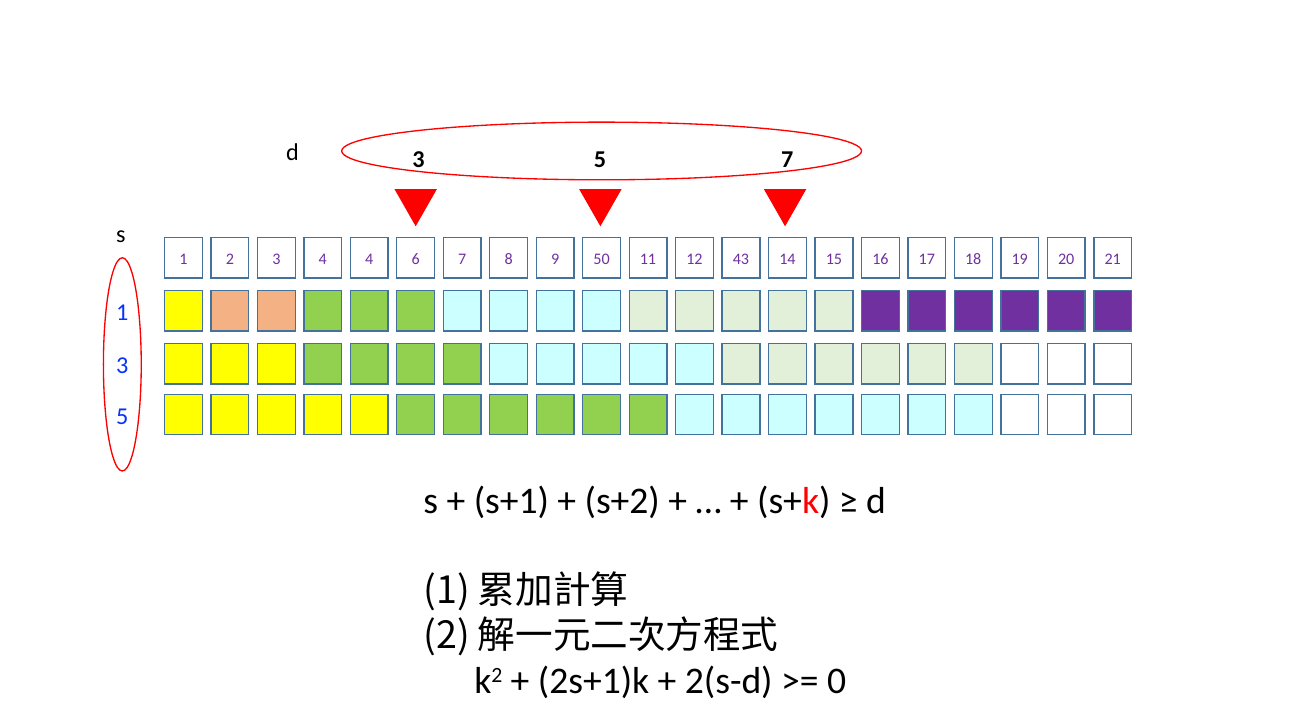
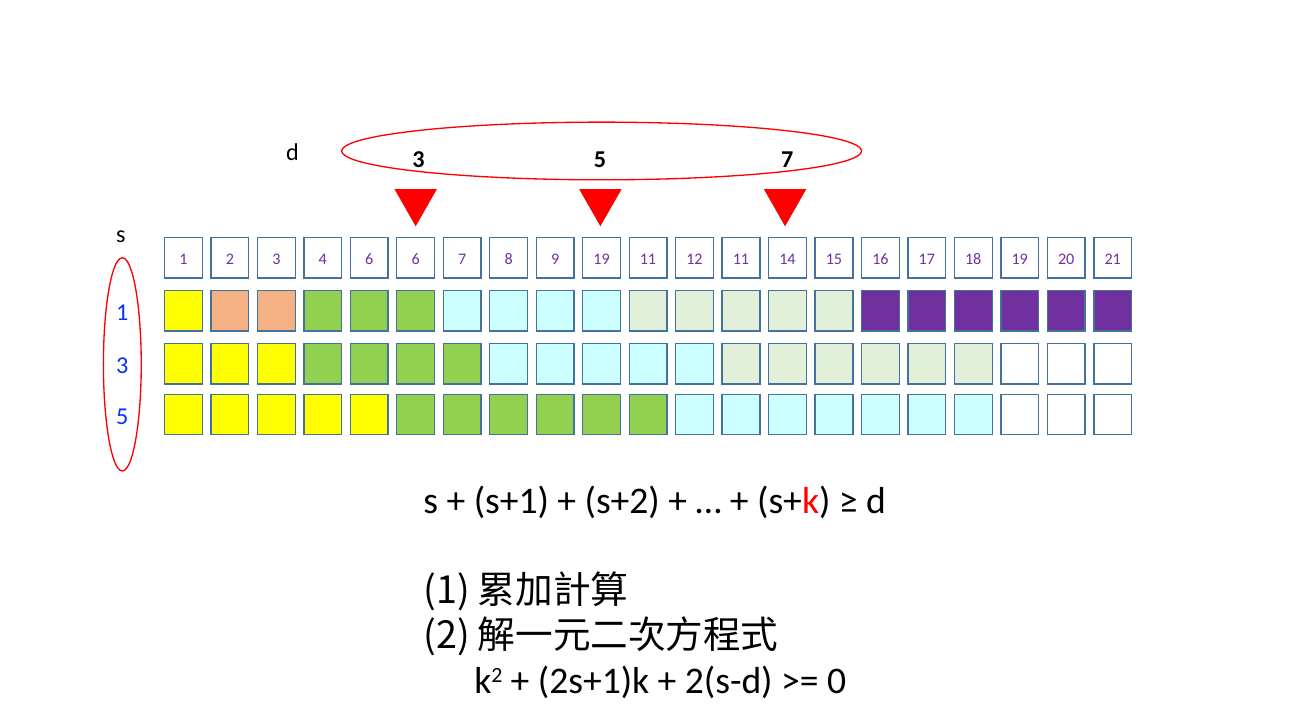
4 4: 4 -> 6 (369, 259)
9 50: 50 -> 19 (602, 259)
12 43: 43 -> 11 (741, 259)
